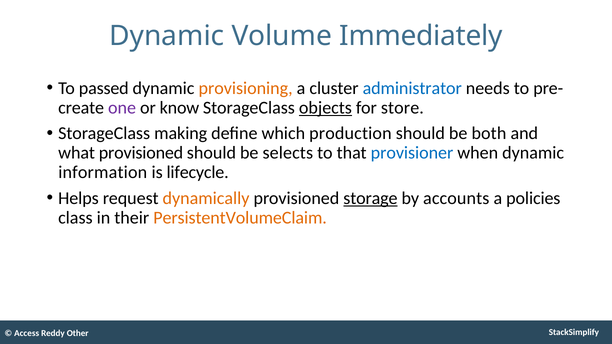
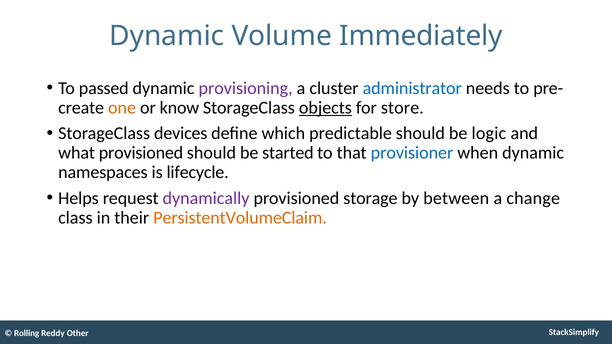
provisioning colour: orange -> purple (246, 88)
one colour: purple -> orange (122, 108)
making: making -> devices (181, 134)
production: production -> predictable (351, 134)
both: both -> logic (489, 134)
selects: selects -> started (288, 153)
information: information -> namespaces (103, 173)
dynamically colour: orange -> purple (206, 198)
storage underline: present -> none (370, 198)
accounts: accounts -> between (456, 198)
policies: policies -> change (533, 198)
Access: Access -> Rolling (27, 334)
